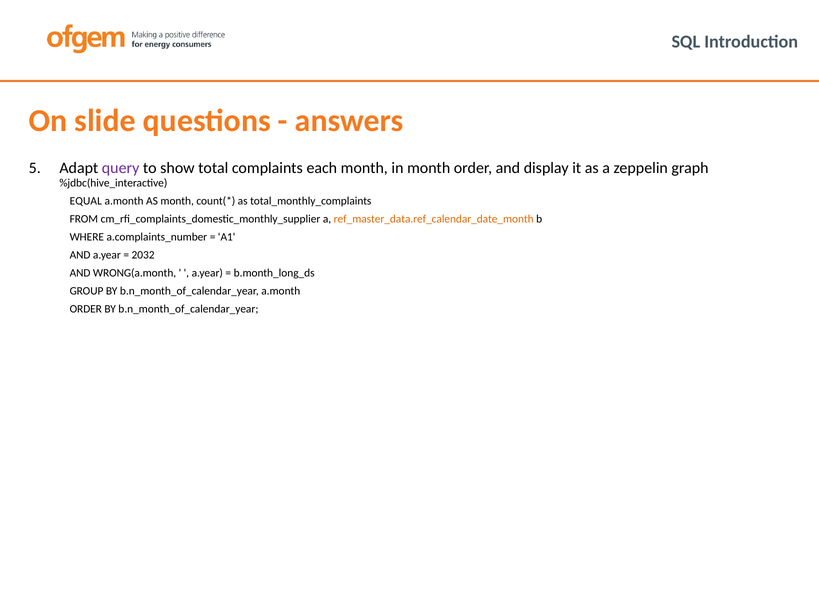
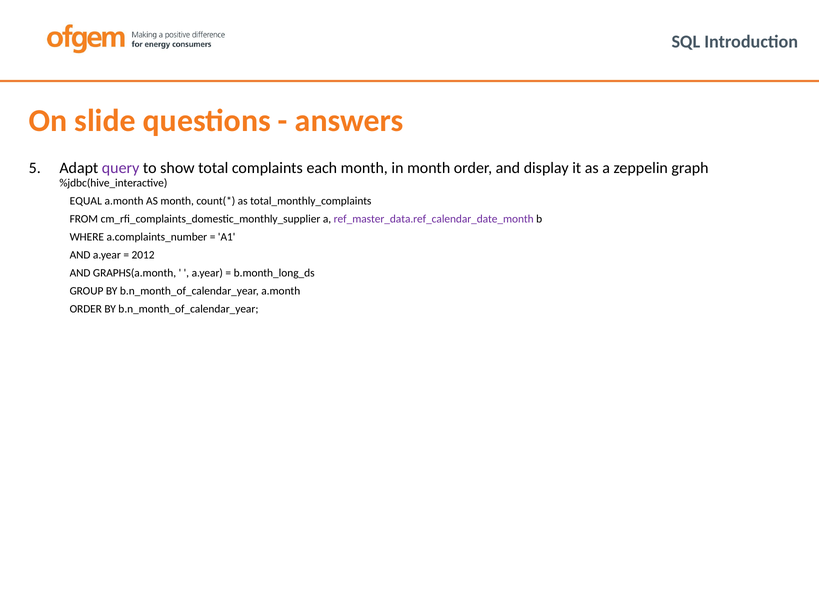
ref_master_data.ref_calendar_date_month colour: orange -> purple (434, 219)
2032: 2032 -> 2012 (143, 255)
WRONG(a.month: WRONG(a.month -> GRAPHS(a.month (135, 273)
